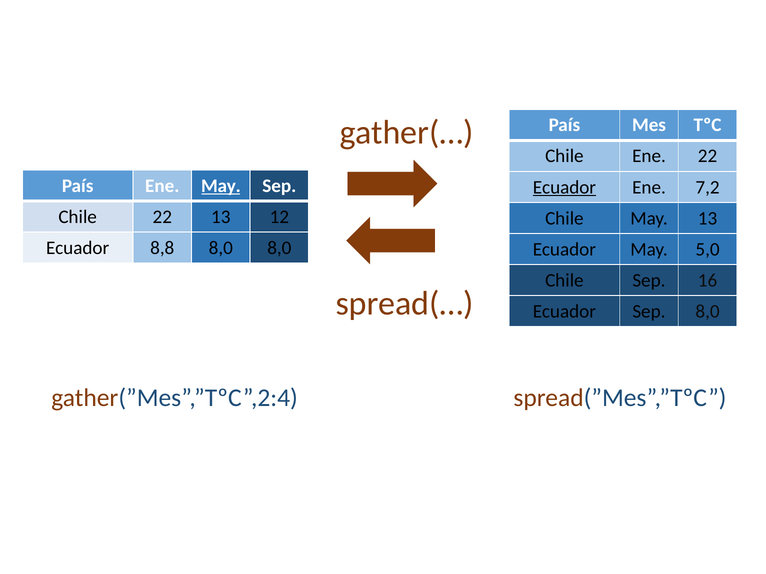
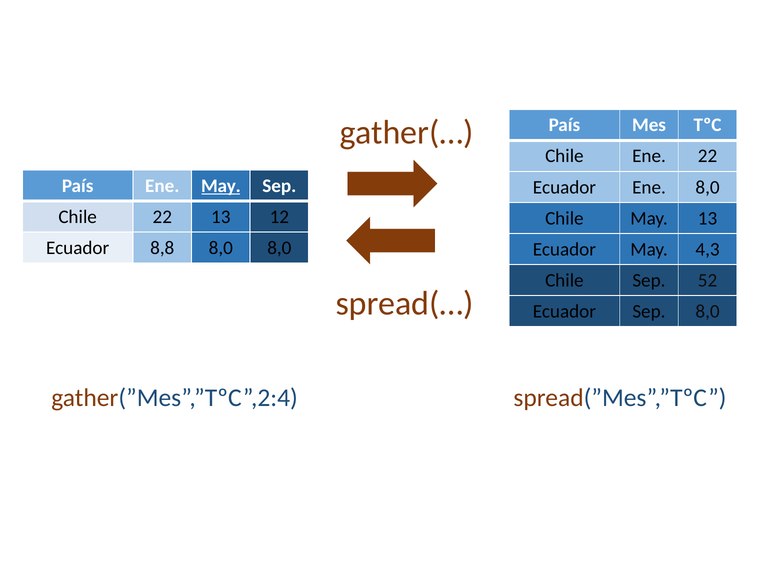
Ecuador underline: present -> none (564, 187)
Ene 7,2: 7,2 -> 8,0 (708, 187)
5,0: 5,0 -> 4,3 (708, 250)
16: 16 -> 52 (708, 281)
